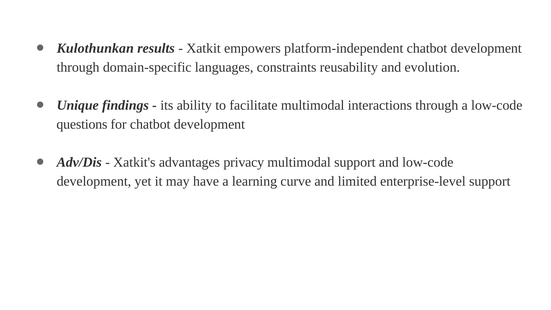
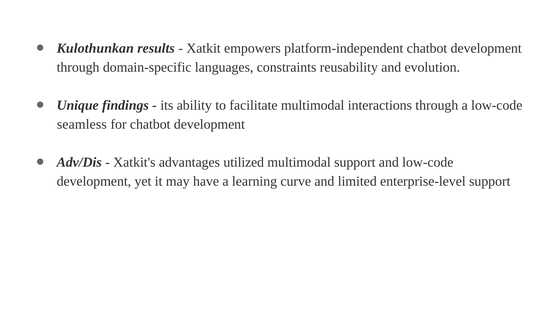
questions: questions -> seamless (82, 124)
privacy: privacy -> utilized (244, 162)
